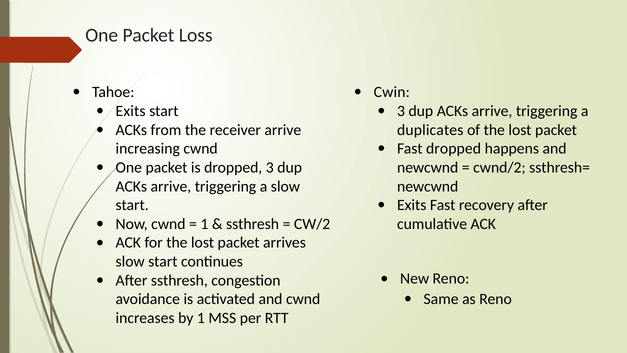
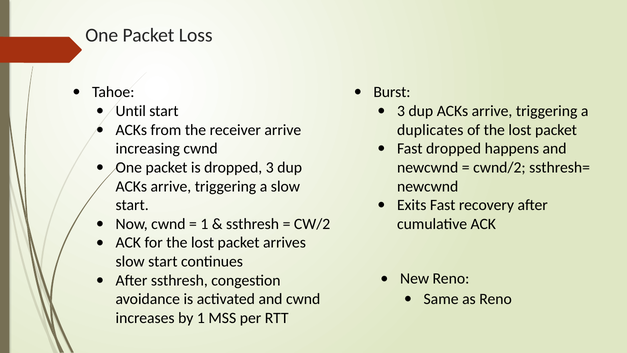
Cwin: Cwin -> Burst (392, 92)
Exits: Exits -> Until (131, 111)
